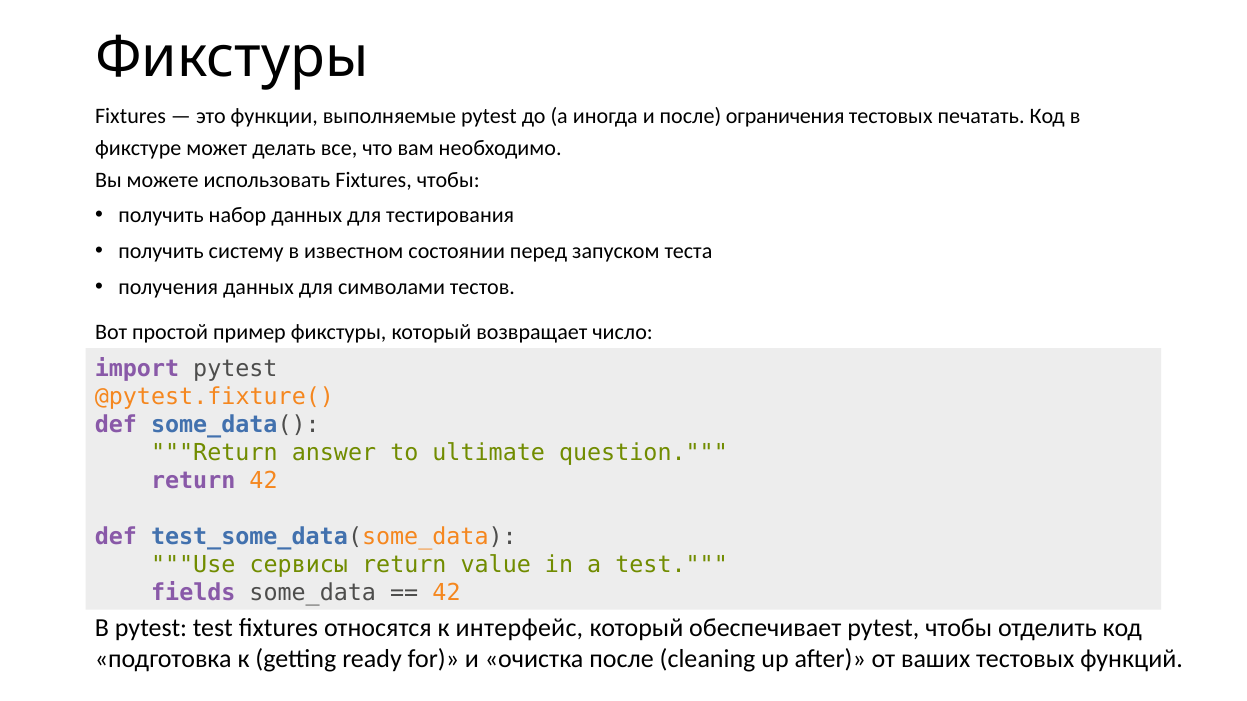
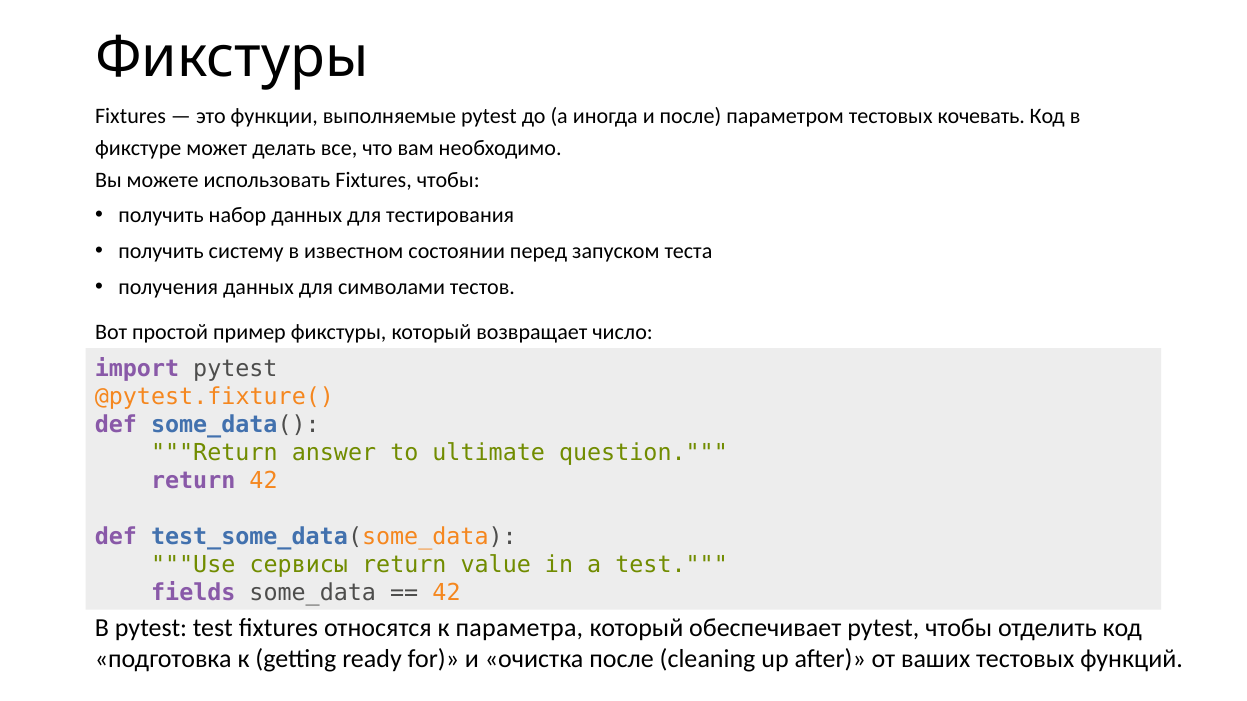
ограничения: ограничения -> параметром (785, 116)
печатать: печатать -> кочевать (981, 116)
интерфейс: интерфейс -> параметра (519, 628)
